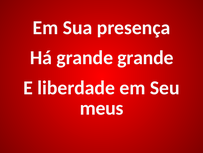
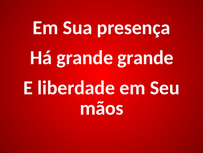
meus: meus -> mãos (102, 108)
